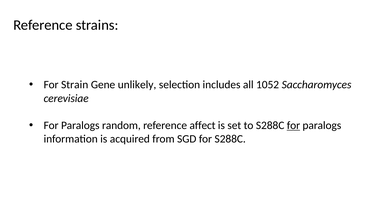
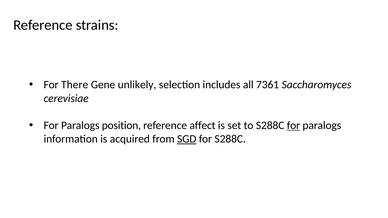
Strain: Strain -> There (75, 85)
1052: 1052 -> 7361 (268, 85)
random: random -> position (121, 126)
SGD underline: none -> present (187, 139)
